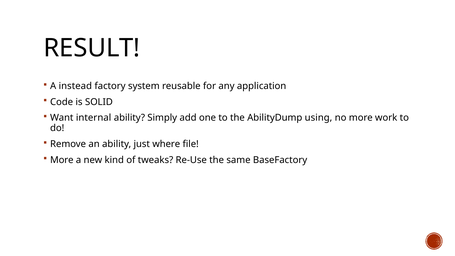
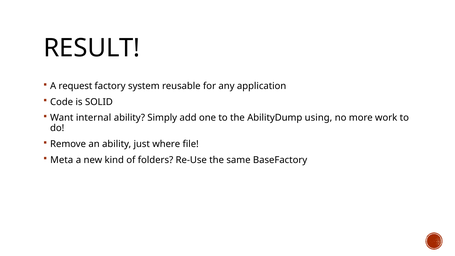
instead: instead -> request (75, 86)
More: More -> Meta (62, 160)
tweaks: tweaks -> folders (156, 160)
